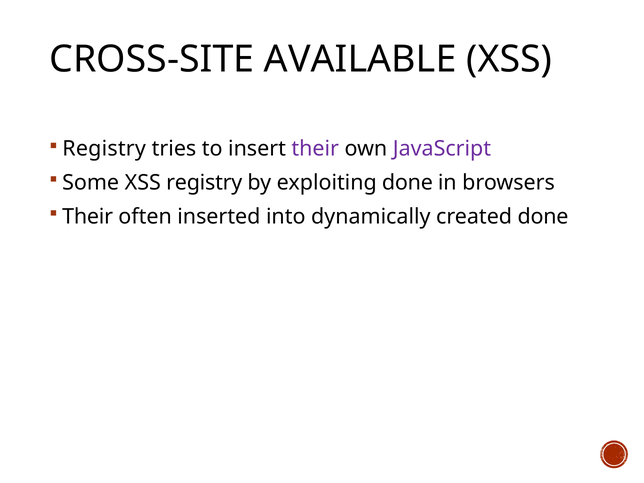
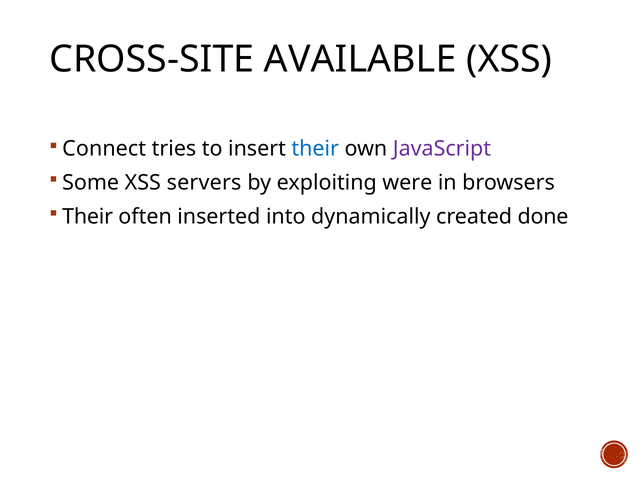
Registry: Registry -> Connect (104, 149)
their colour: purple -> blue (315, 149)
XSS registry: registry -> servers (204, 183)
exploiting done: done -> were (407, 183)
